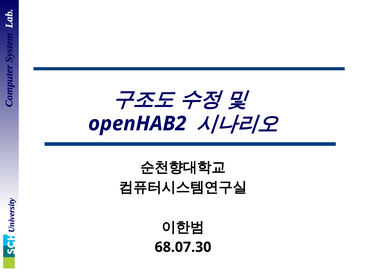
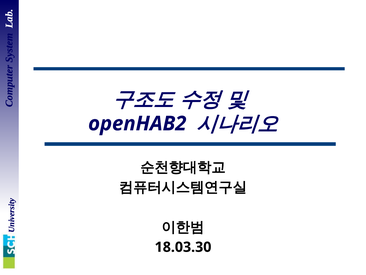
68.07.30: 68.07.30 -> 18.03.30 (183, 247)
